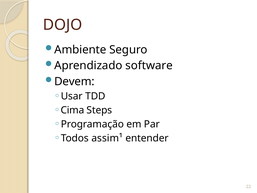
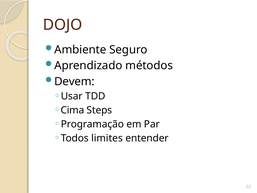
software: software -> métodos (149, 65)
assim¹: assim¹ -> limites (107, 138)
